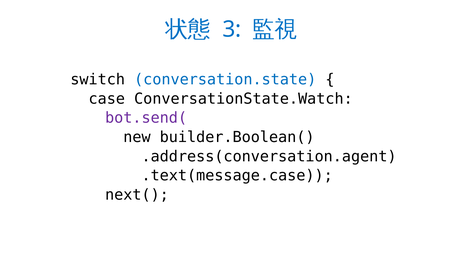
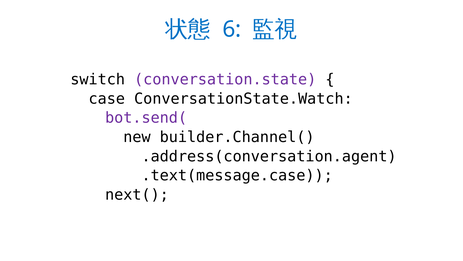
3: 3 -> 6 (232, 29)
conversation.state colour: blue -> purple (225, 79)
builder.Boolean(: builder.Boolean( -> builder.Channel( (237, 137)
